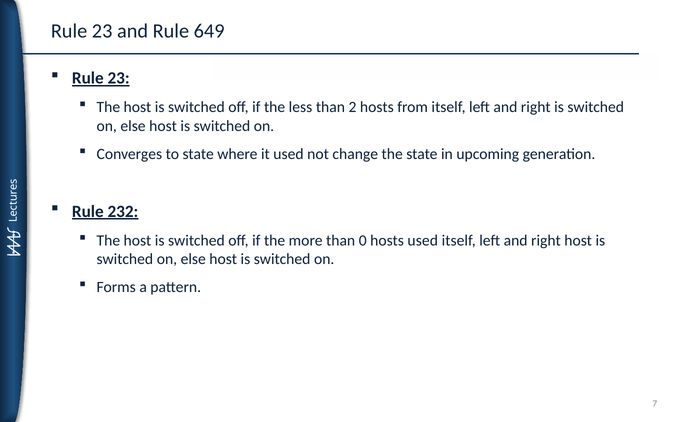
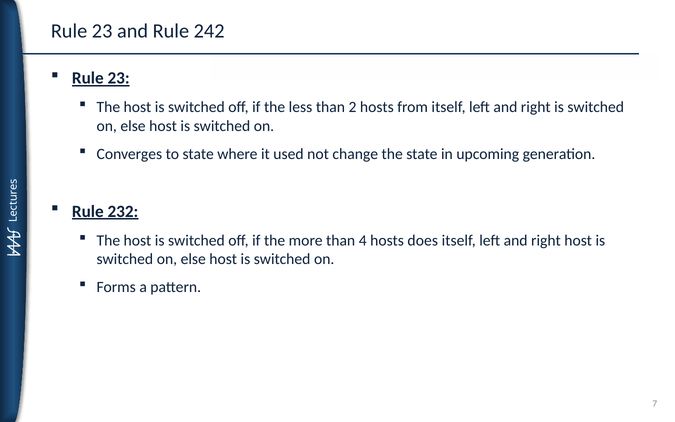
649: 649 -> 242 (209, 31)
0: 0 -> 4 (363, 240)
hosts used: used -> does (423, 240)
